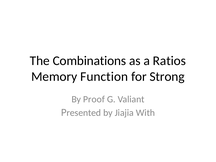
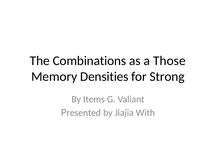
Ratios: Ratios -> Those (169, 61)
Function: Function -> Densities (104, 77)
Proof: Proof -> Items (94, 99)
